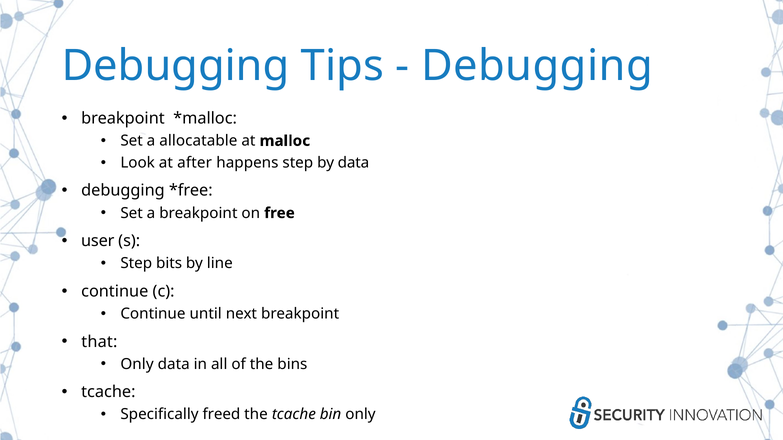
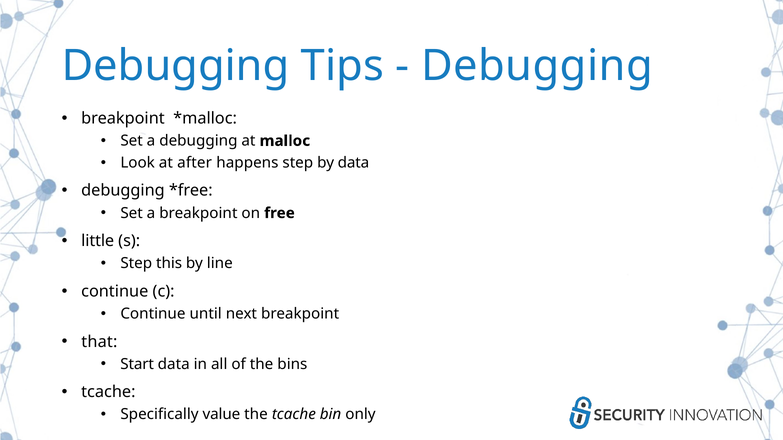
a allocatable: allocatable -> debugging (198, 141)
user: user -> little (98, 241)
bits: bits -> this (169, 264)
Only: Only -> Start (137, 364)
freed: freed -> value (221, 415)
